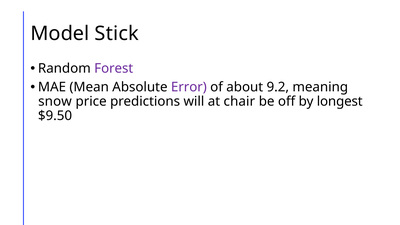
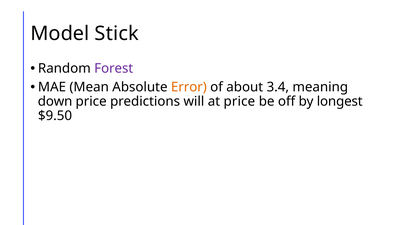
Error colour: purple -> orange (189, 87)
9.2: 9.2 -> 3.4 (278, 87)
snow: snow -> down (55, 102)
at chair: chair -> price (239, 102)
